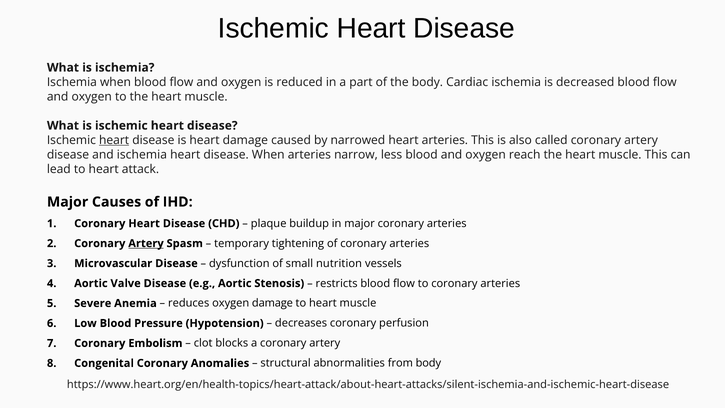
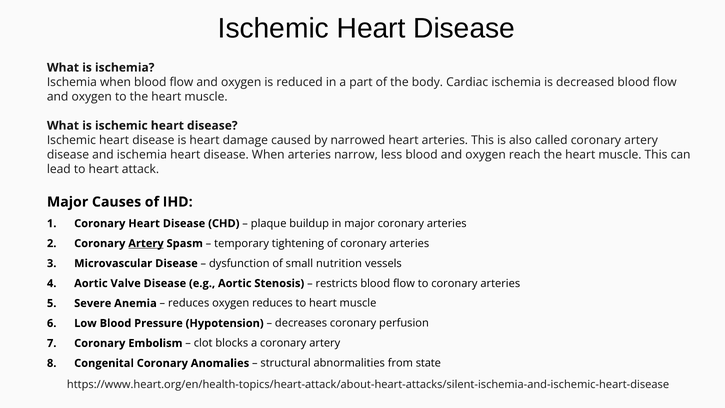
heart underline: present -> none (114, 140)
oxygen damage: damage -> reduces (272, 303)
from body: body -> state (428, 363)
